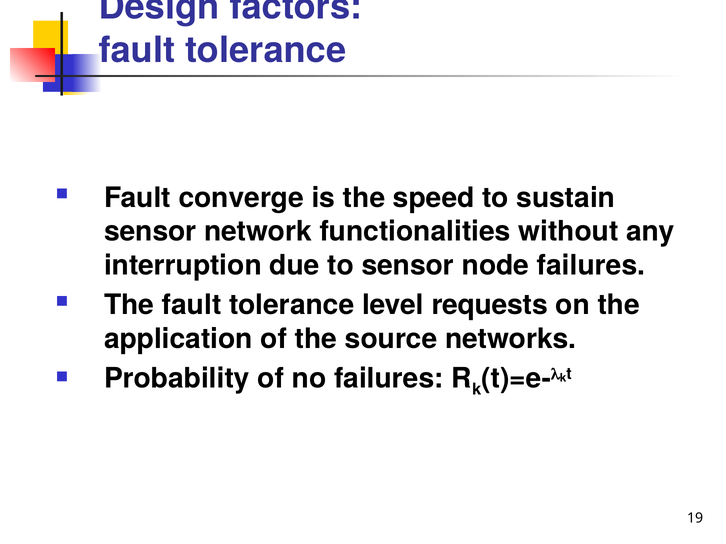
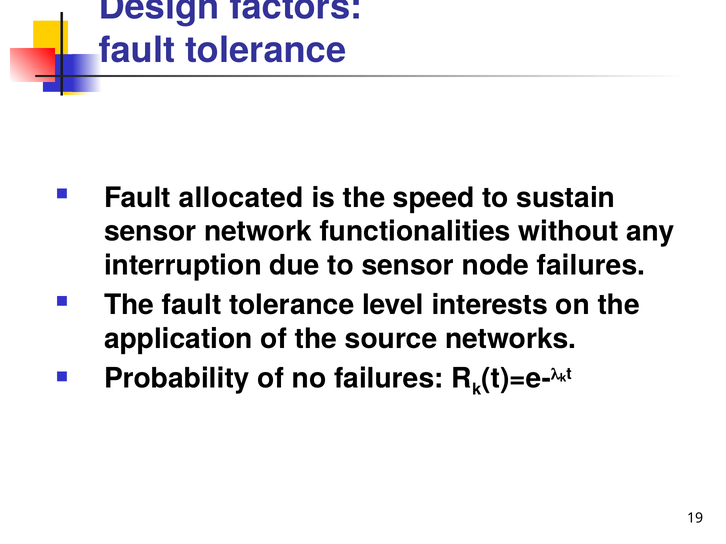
converge: converge -> allocated (241, 198)
requests: requests -> interests (490, 305)
